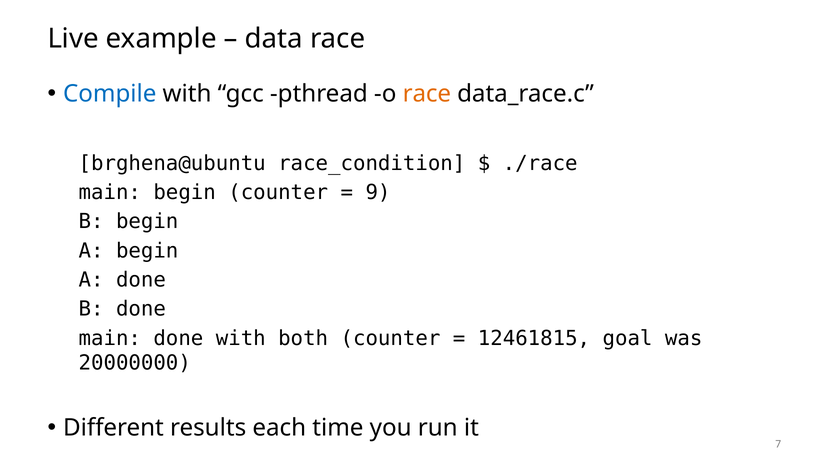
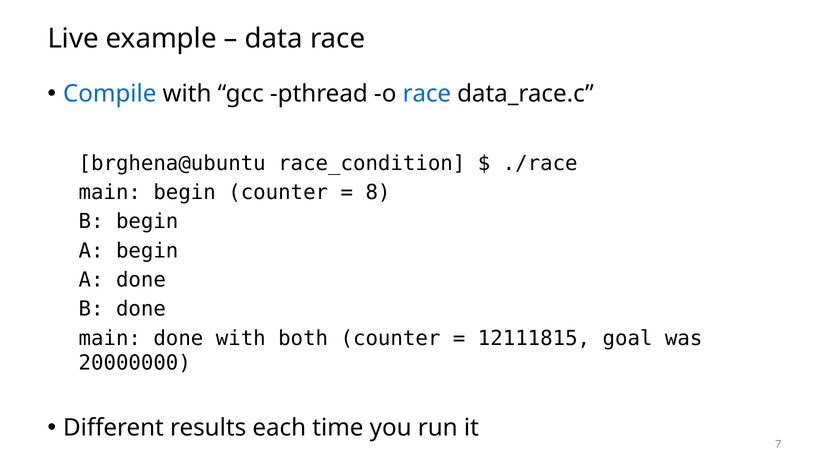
race colour: orange -> blue (427, 94)
9: 9 -> 8 (378, 193)
12461815: 12461815 -> 12111815 (534, 338)
